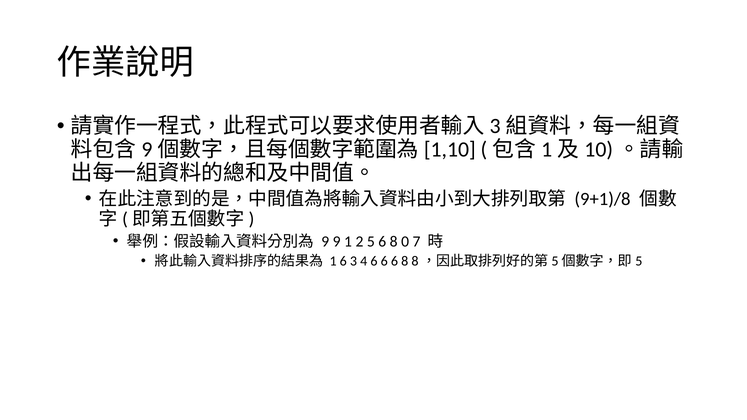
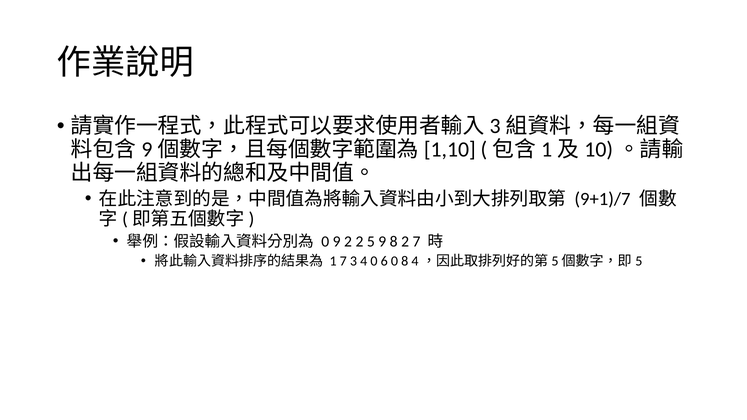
9+1)/8: 9+1)/8 -> 9+1)/7 (602, 199)
9: 9 -> 0 (325, 242)
9 1: 1 -> 2 (348, 242)
5 6: 6 -> 9 (382, 242)
8 0: 0 -> 2 (405, 242)
1 6: 6 -> 7 (343, 261)
4 6: 6 -> 0 (374, 261)
6: 6 -> 0 (394, 261)
8 8: 8 -> 4 (415, 261)
